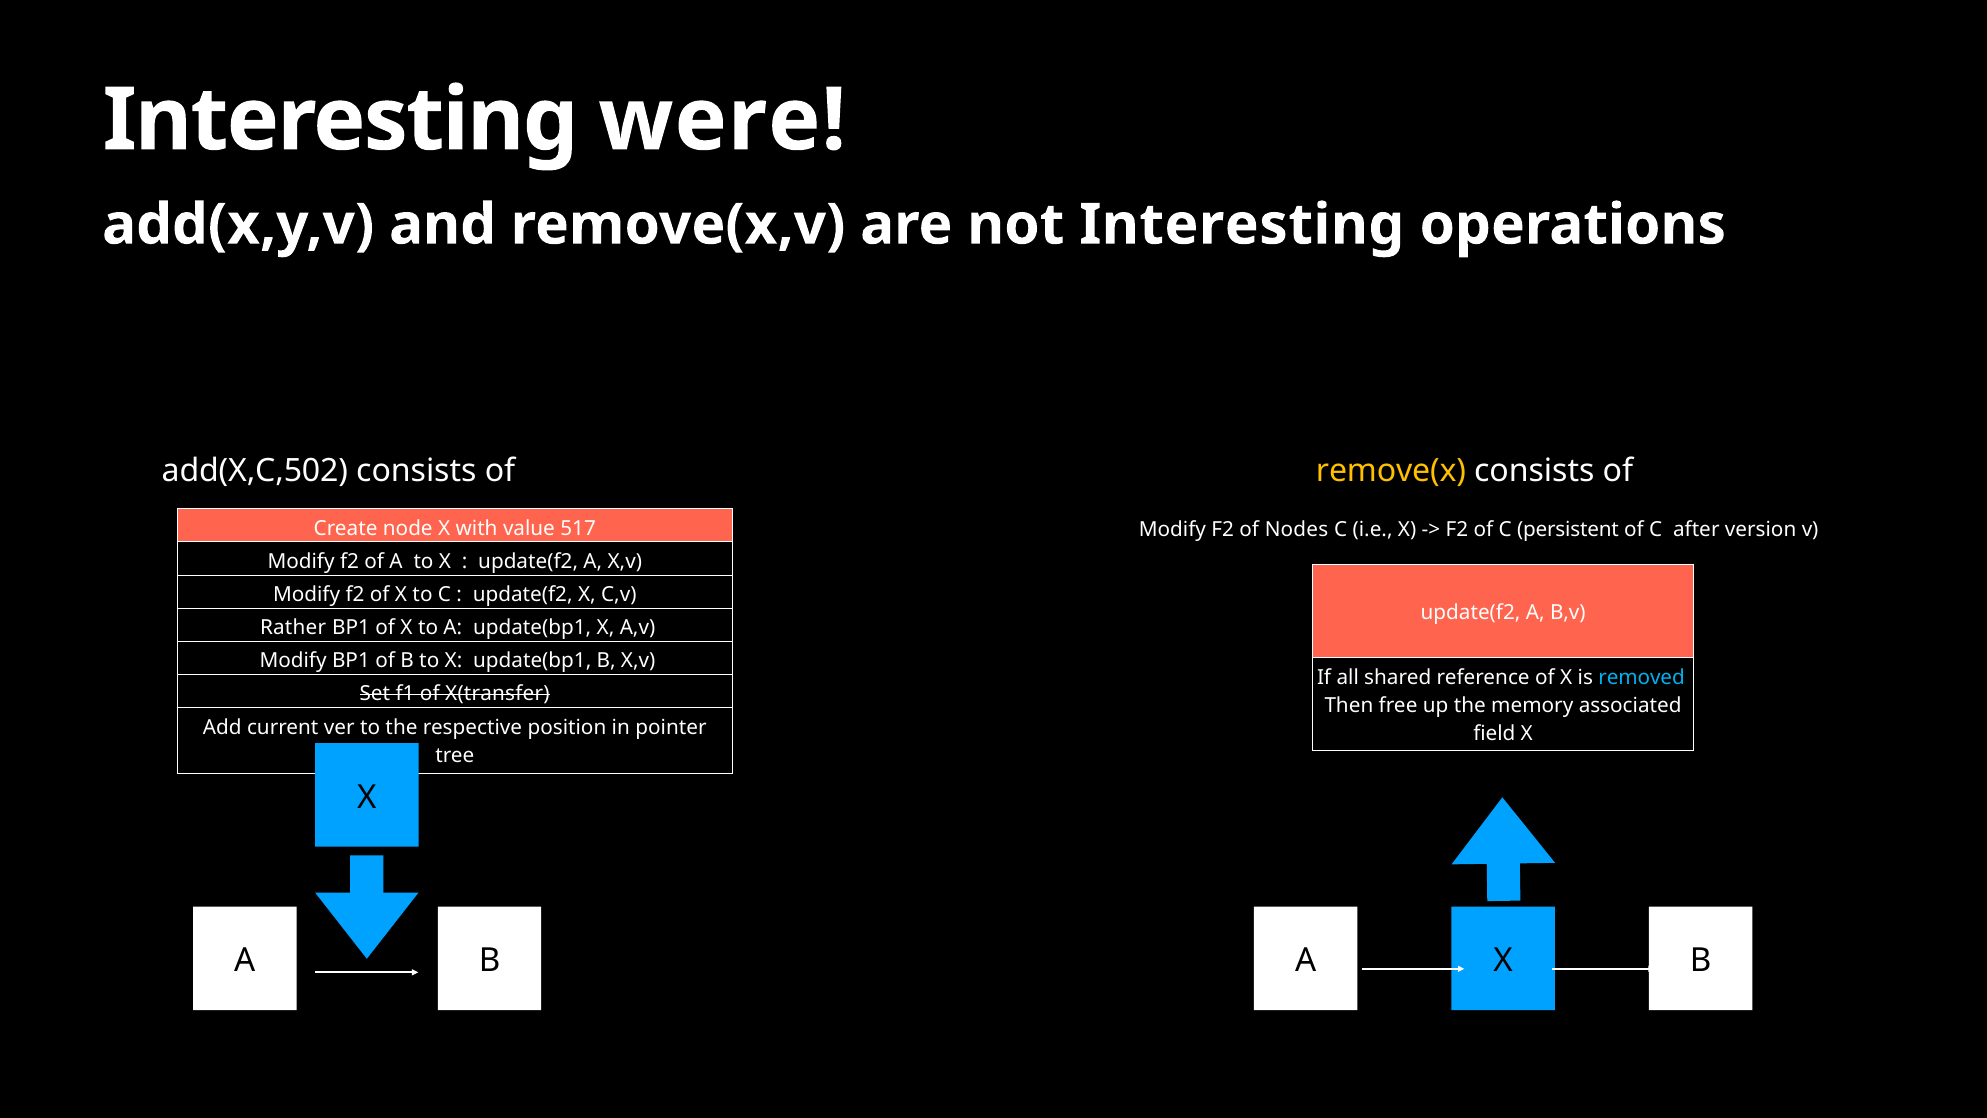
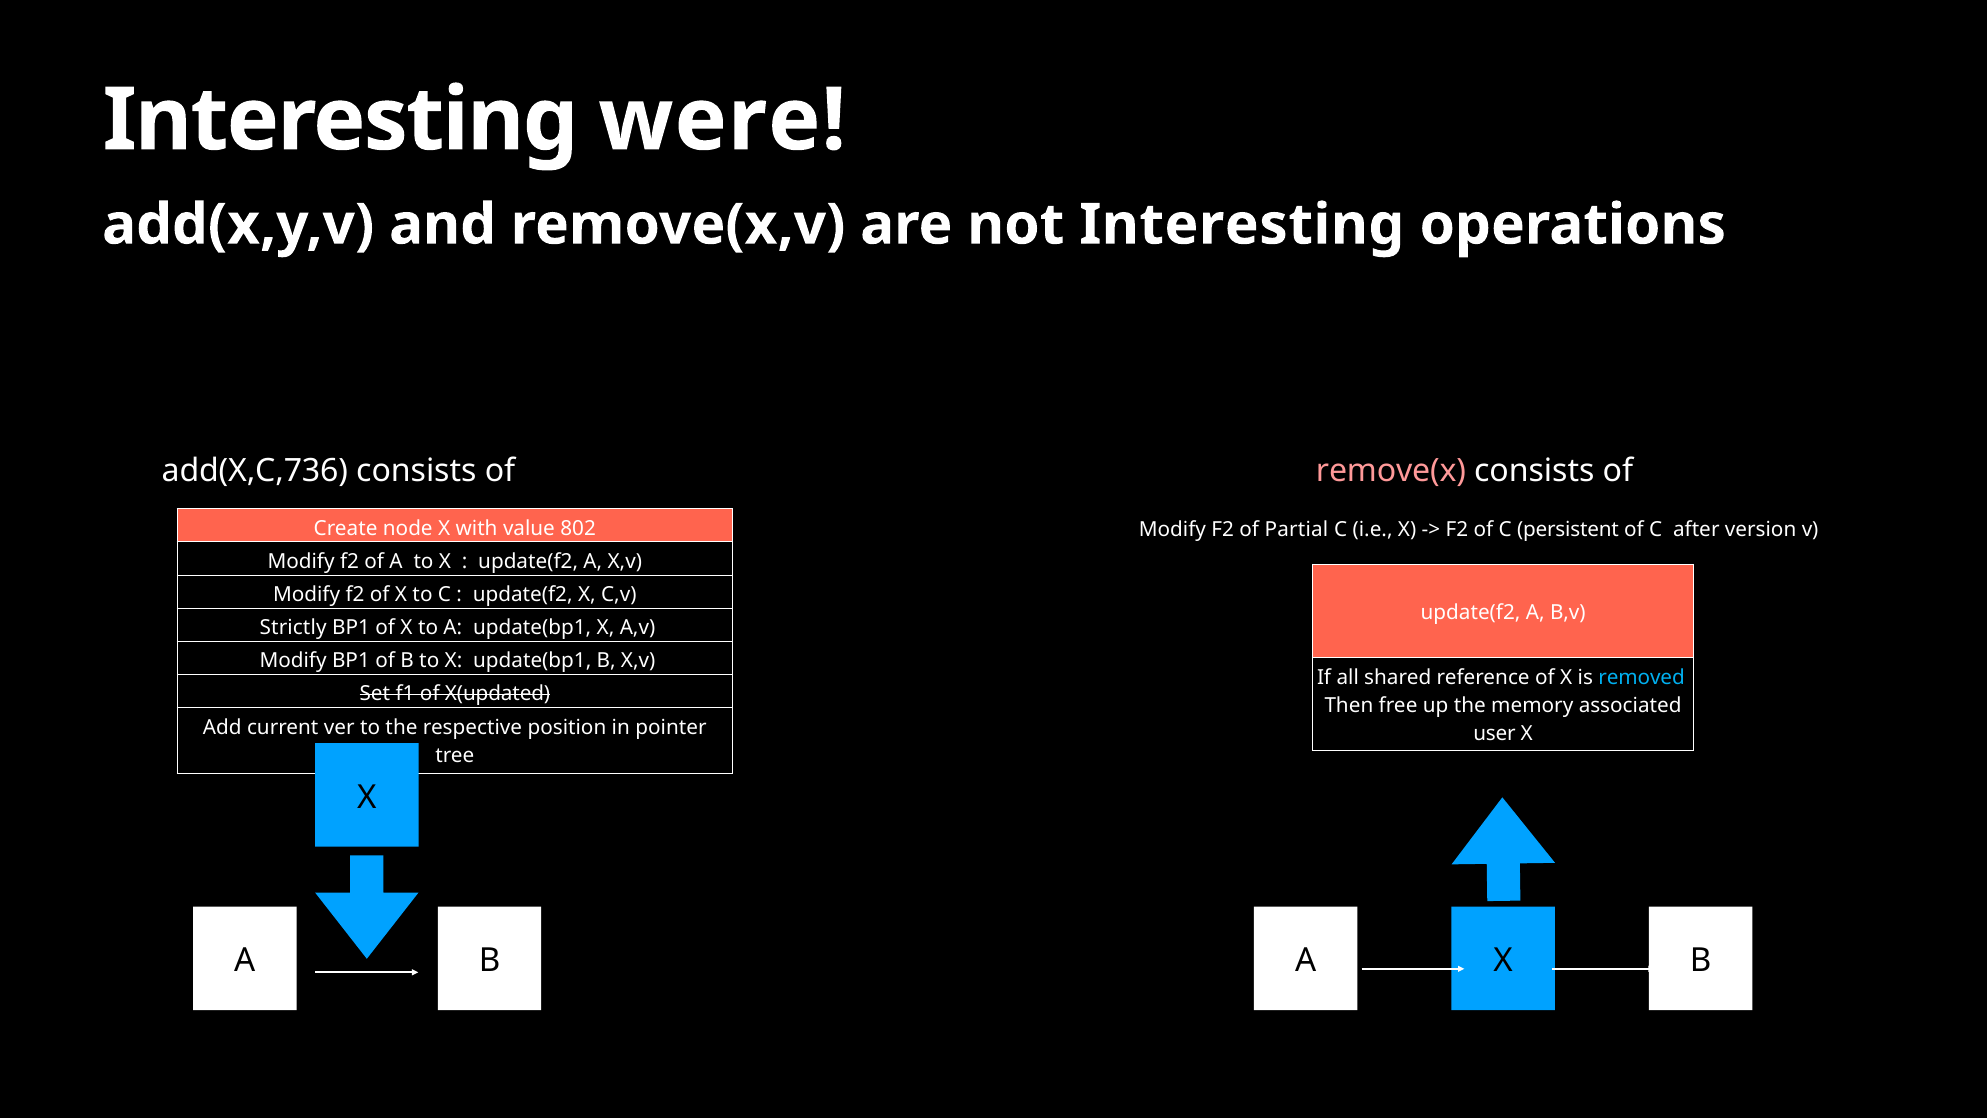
add(X,C,502: add(X,C,502 -> add(X,C,736 (255, 471)
remove(x colour: yellow -> pink (1391, 471)
517: 517 -> 802 (578, 528)
Nodes: Nodes -> Partial (1296, 530)
Rather: Rather -> Strictly (293, 628)
X(transfer: X(transfer -> X(updated (498, 694)
field: field -> user (1494, 734)
